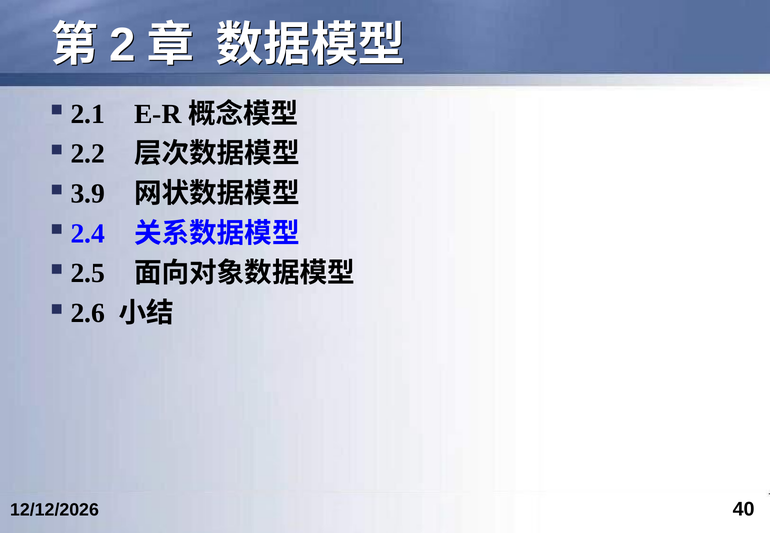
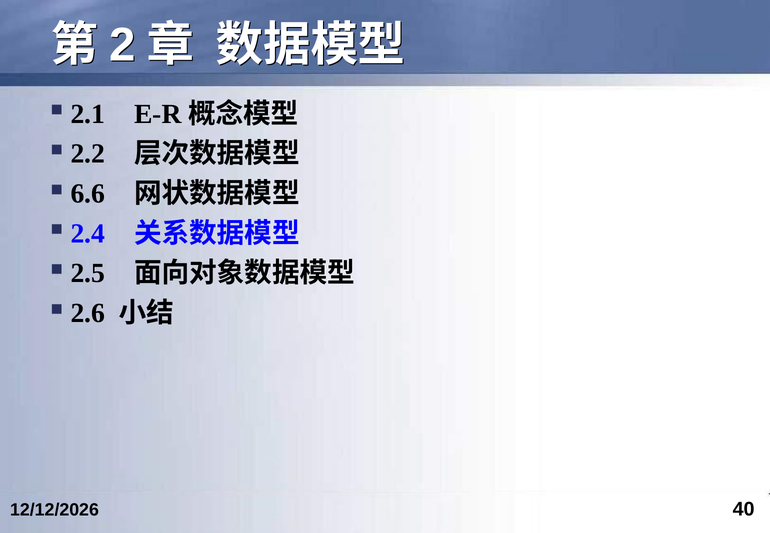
3.9: 3.9 -> 6.6 (88, 194)
